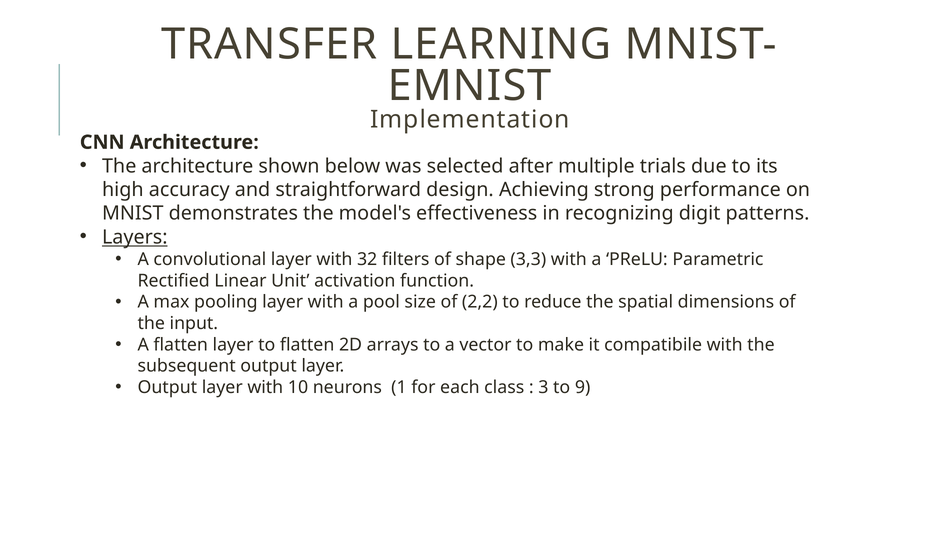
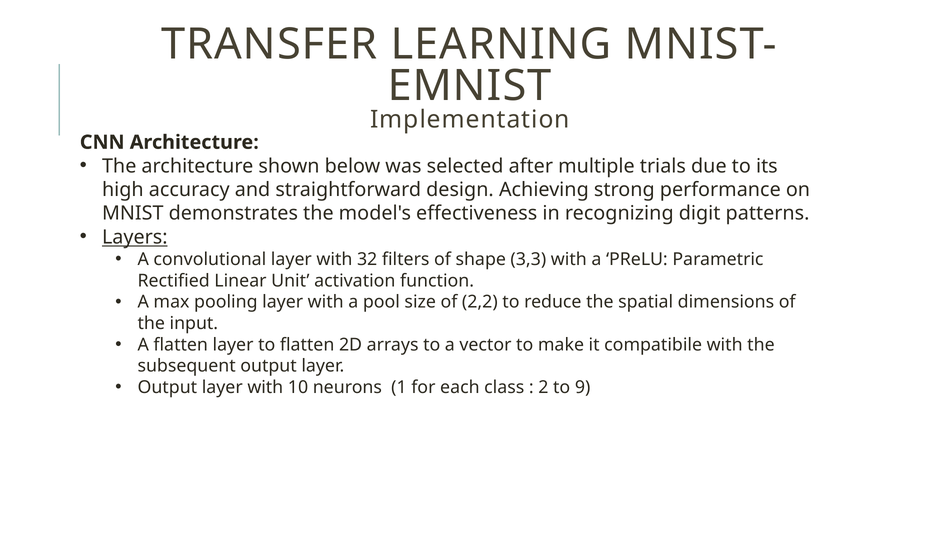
3: 3 -> 2 (543, 388)
